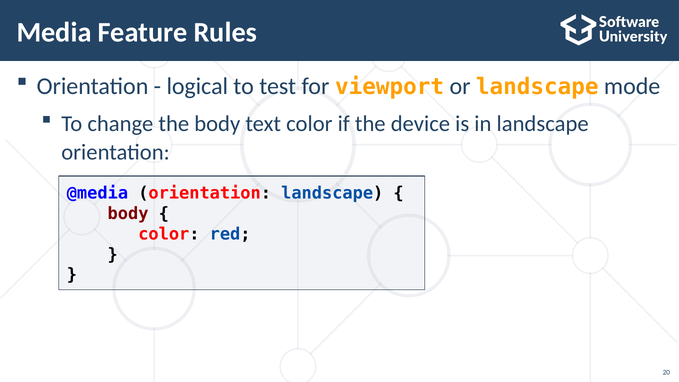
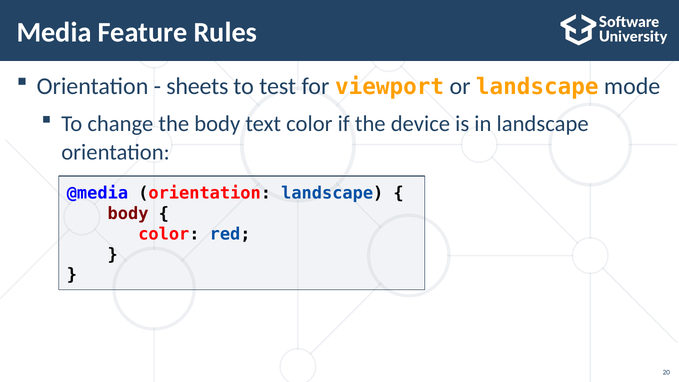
logical: logical -> sheets (197, 86)
